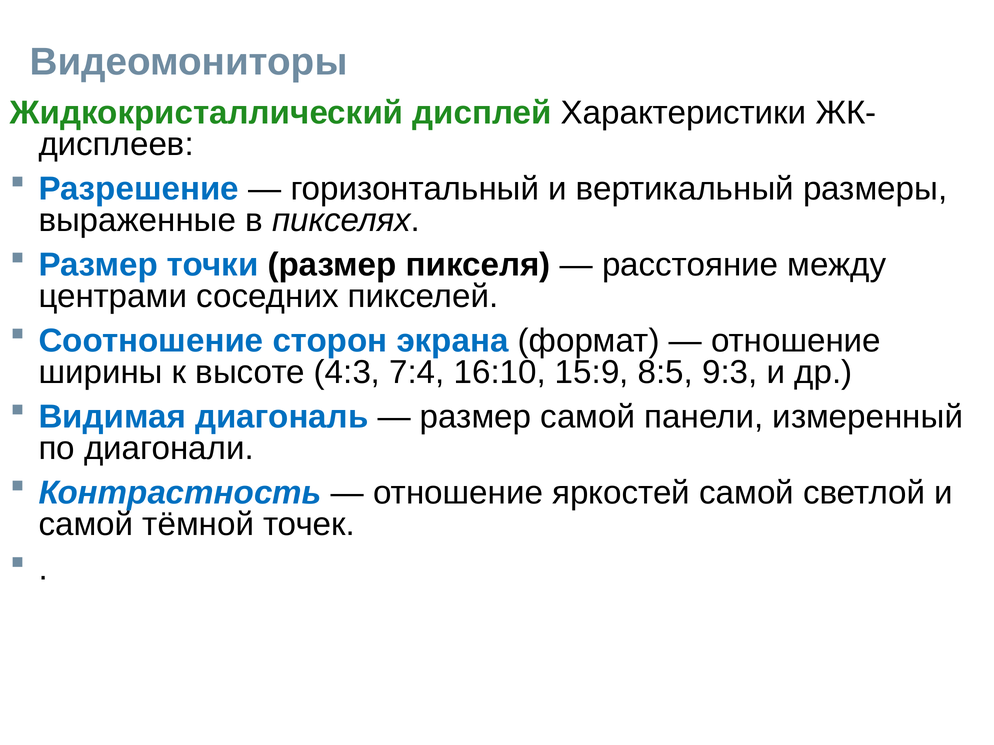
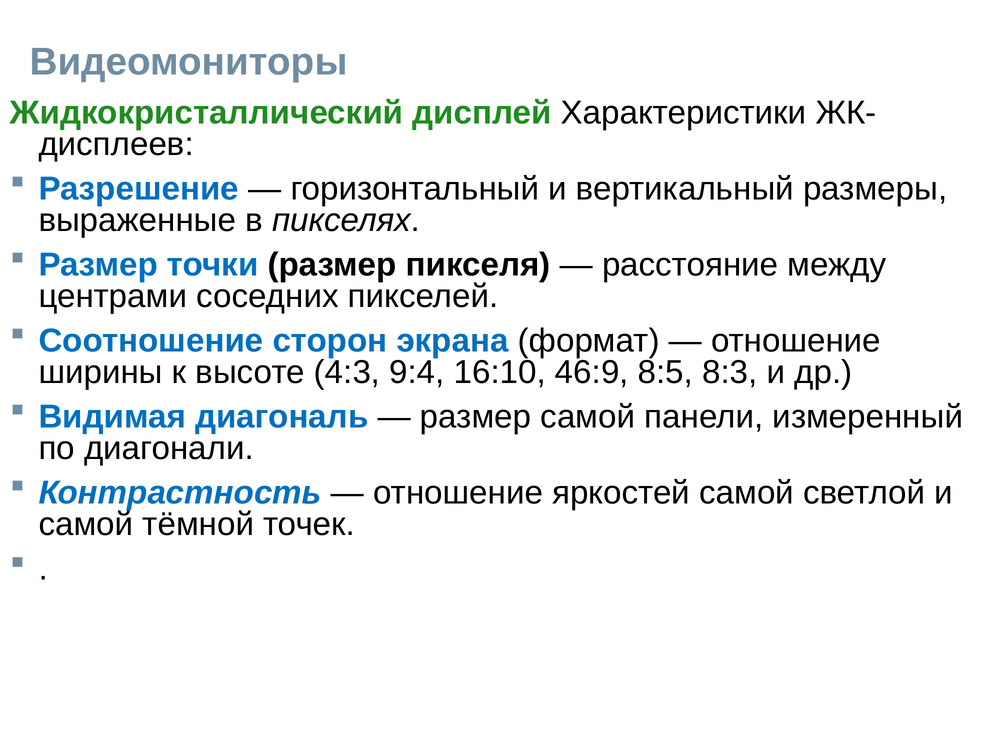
7:4: 7:4 -> 9:4 (417, 373)
15:9: 15:9 -> 46:9 (592, 373)
9:3: 9:3 -> 8:3 (730, 373)
